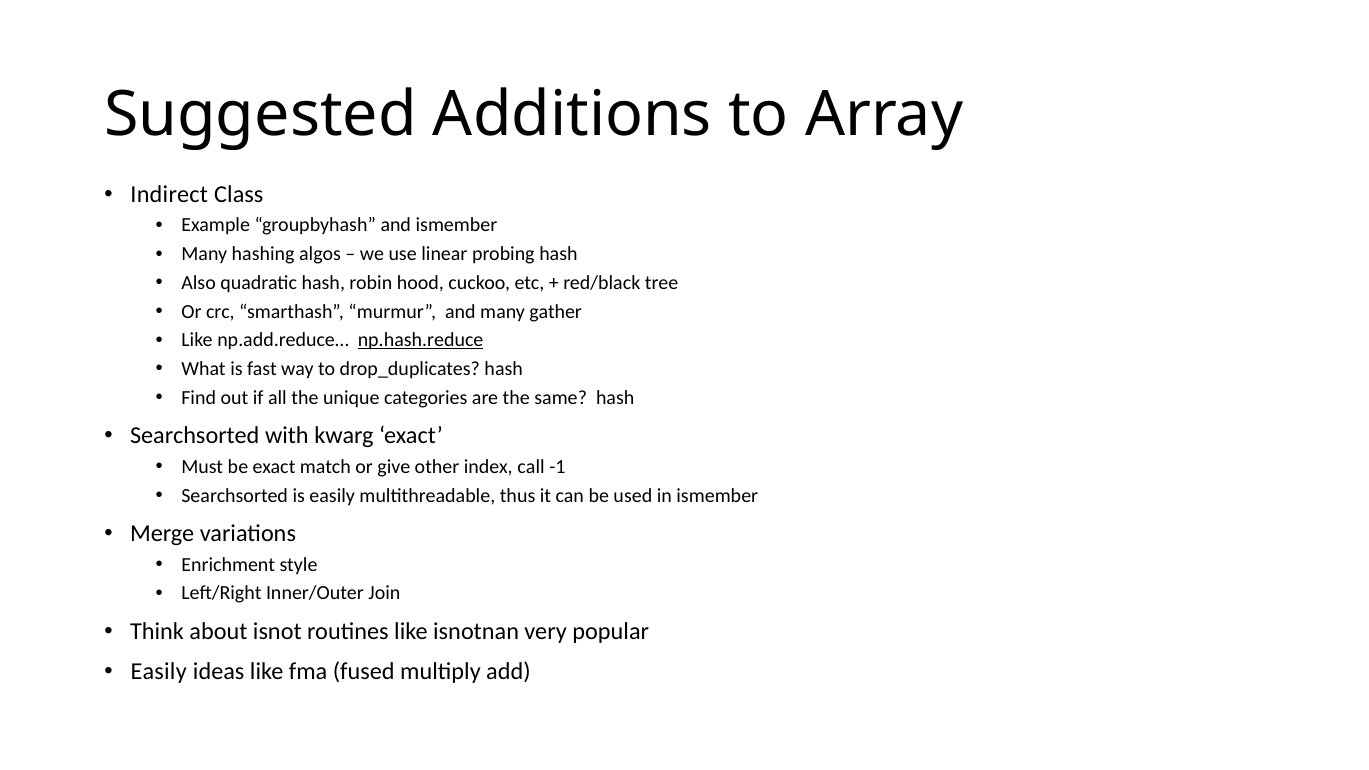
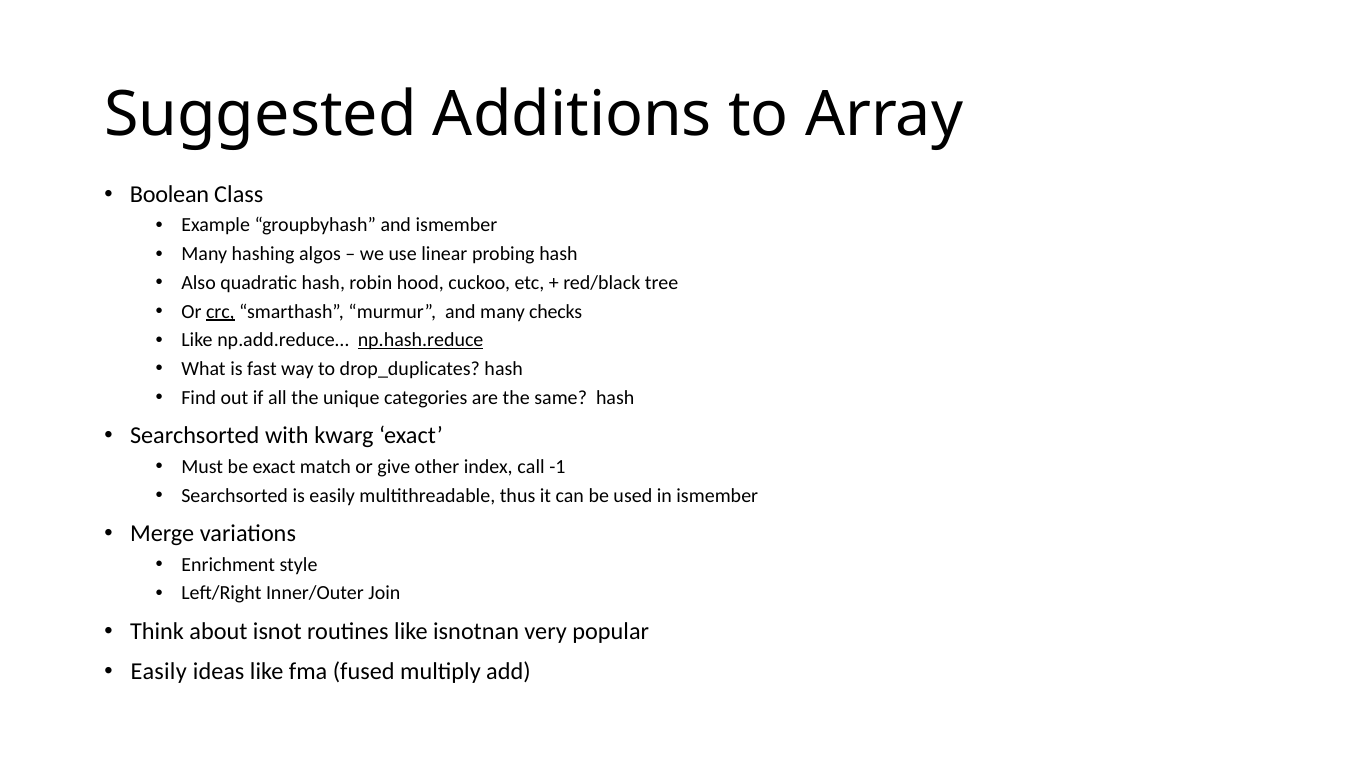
Indirect: Indirect -> Boolean (170, 194)
crc underline: none -> present (220, 311)
gather: gather -> checks (556, 311)
